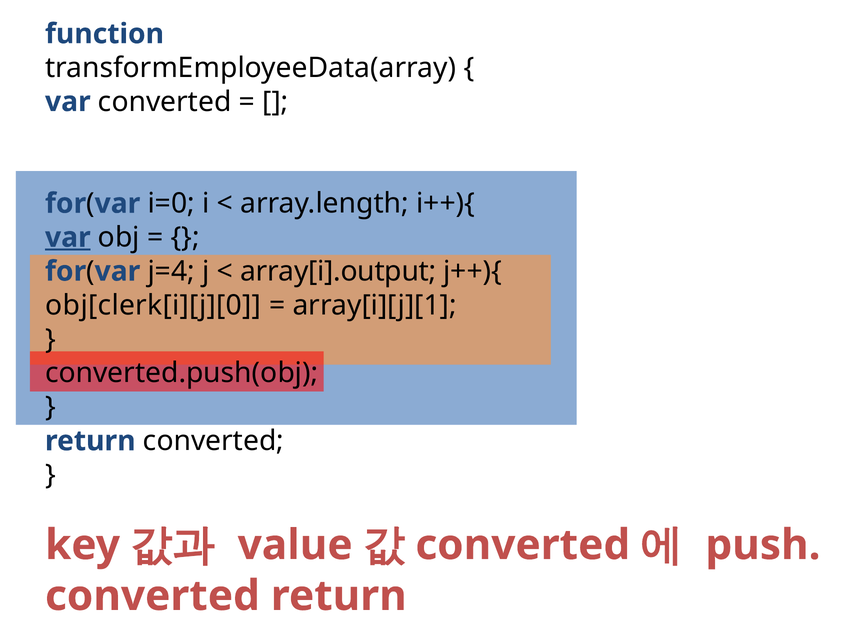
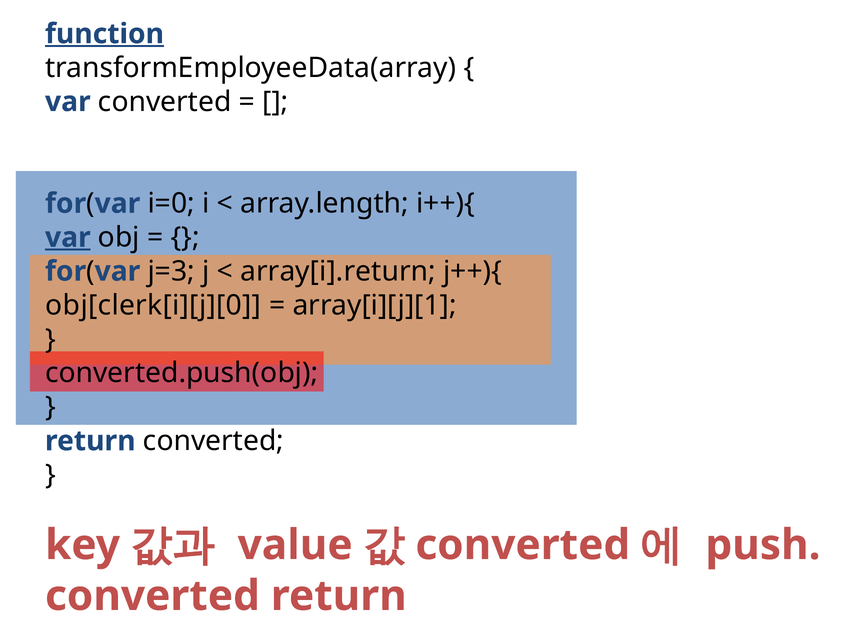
function underline: none -> present (105, 34)
j=4: j=4 -> j=3 (171, 271)
array[i].output: array[i].output -> array[i].return (338, 271)
